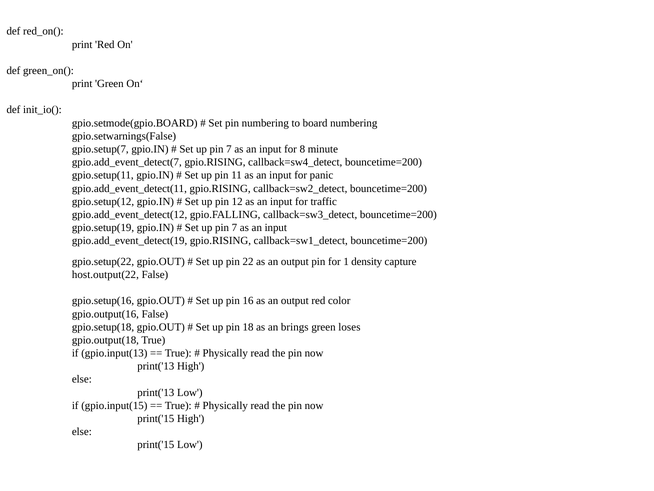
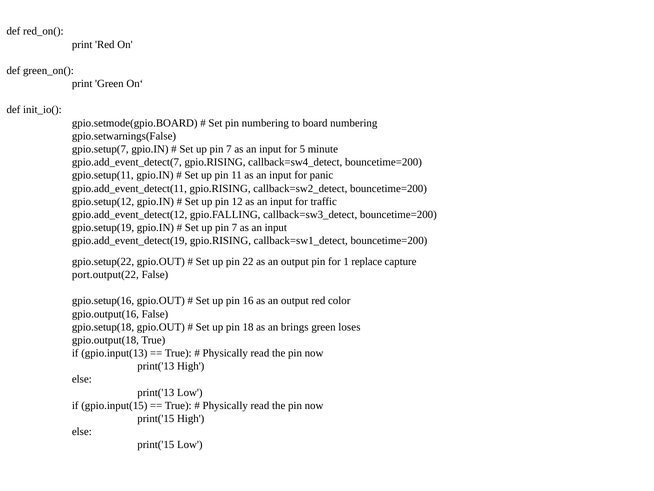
8: 8 -> 5 (302, 149)
density: density -> replace (367, 261)
host.output(22: host.output(22 -> port.output(22 (105, 274)
